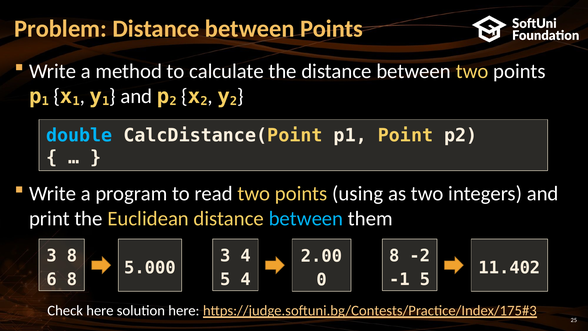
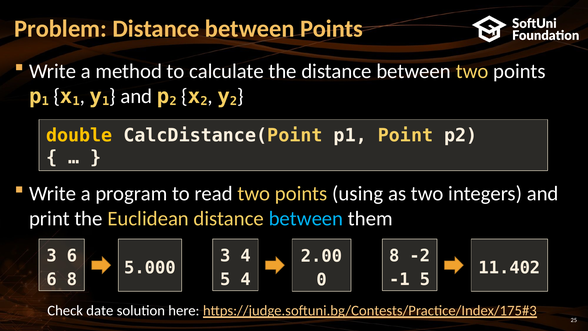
double colour: light blue -> yellow (79, 135)
3 8: 8 -> 6 (72, 256)
Check here: here -> date (100, 311)
